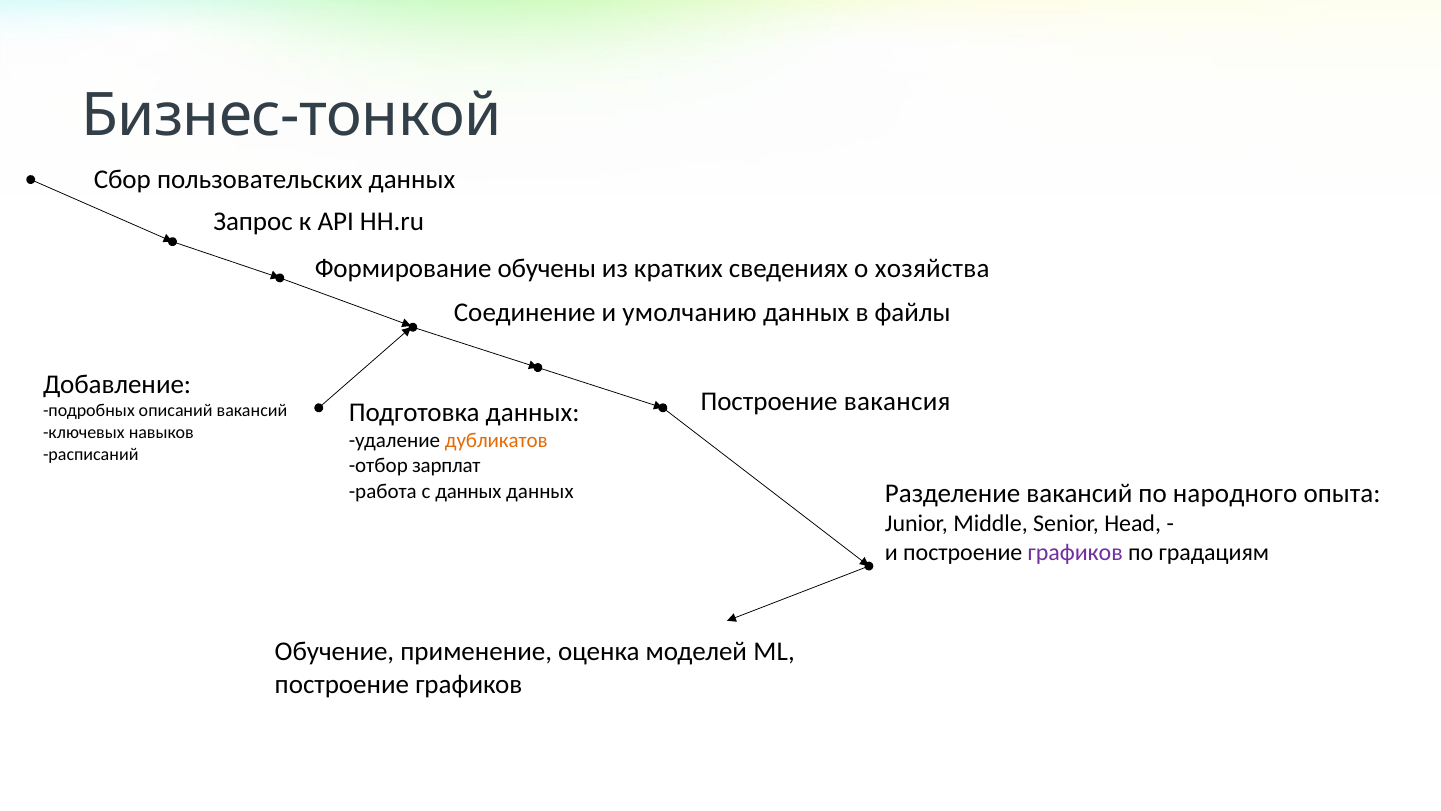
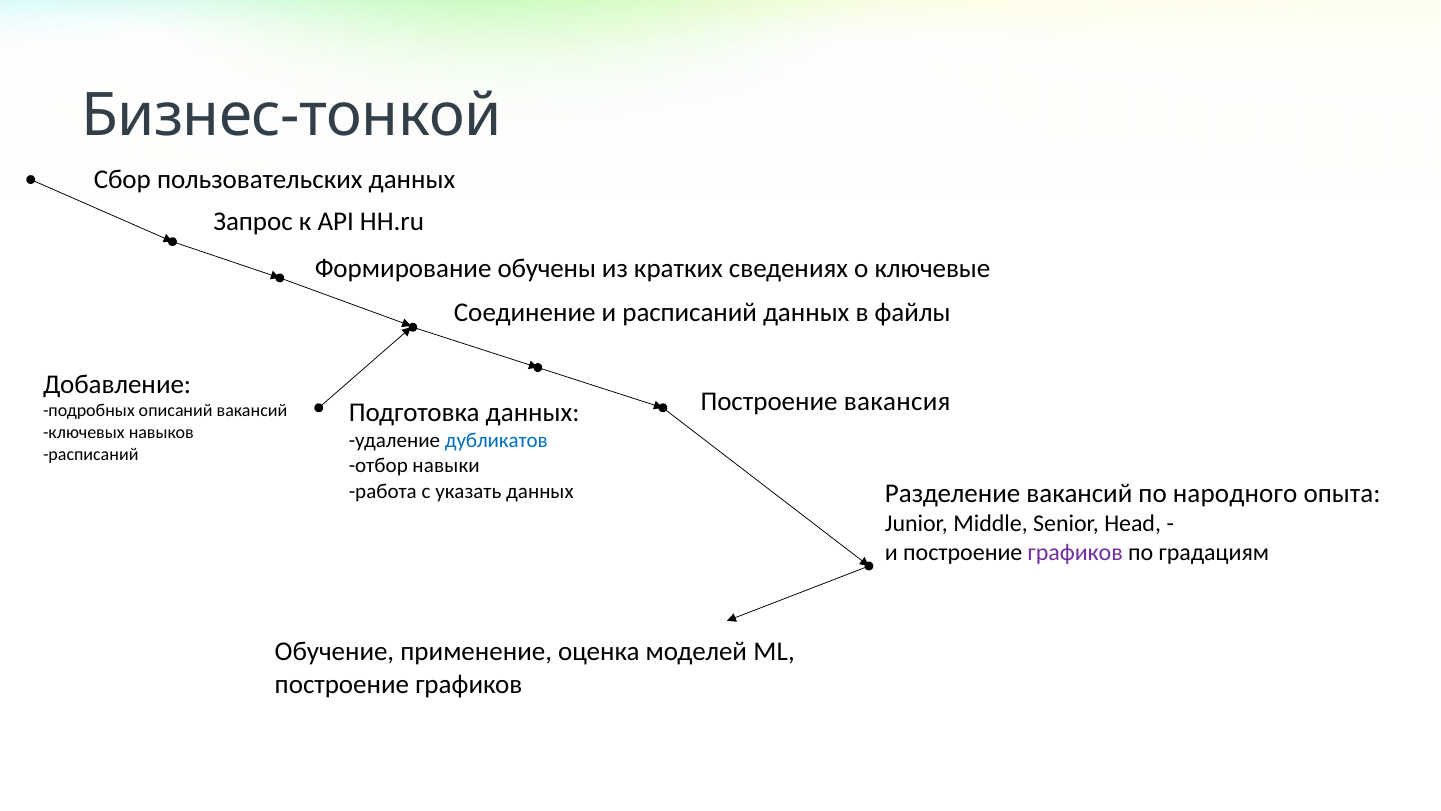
хозяйства: хозяйства -> ключевые (932, 269)
и умолчанию: умолчанию -> расписаний (690, 313)
дубликатов colour: orange -> blue (496, 440)
зарплат: зарплат -> навыки (446, 466)
с данных: данных -> указать (468, 491)
